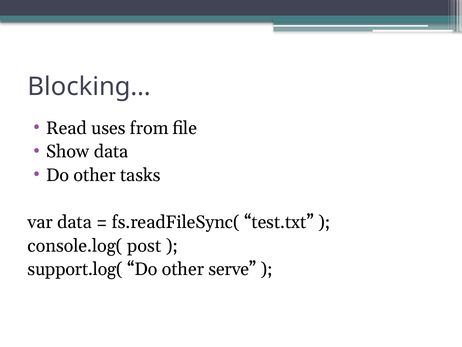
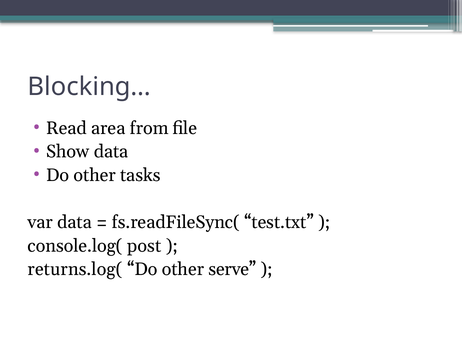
uses: uses -> area (108, 128)
support.log(: support.log( -> returns.log( (75, 269)
